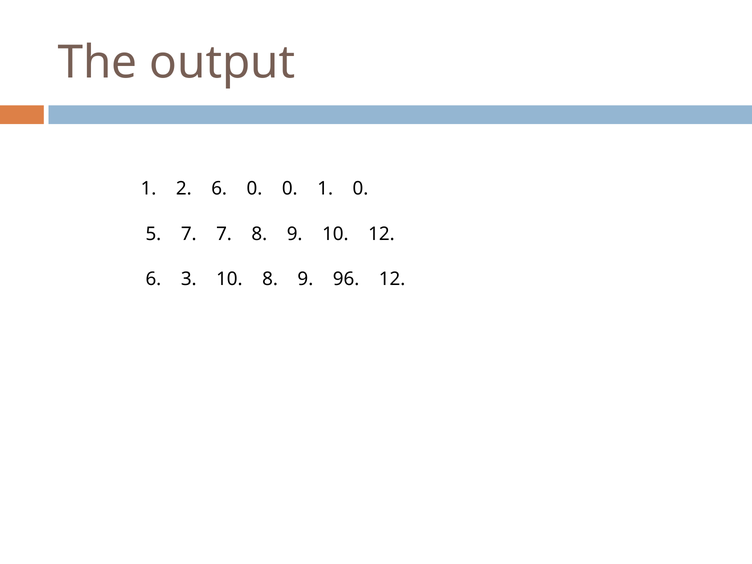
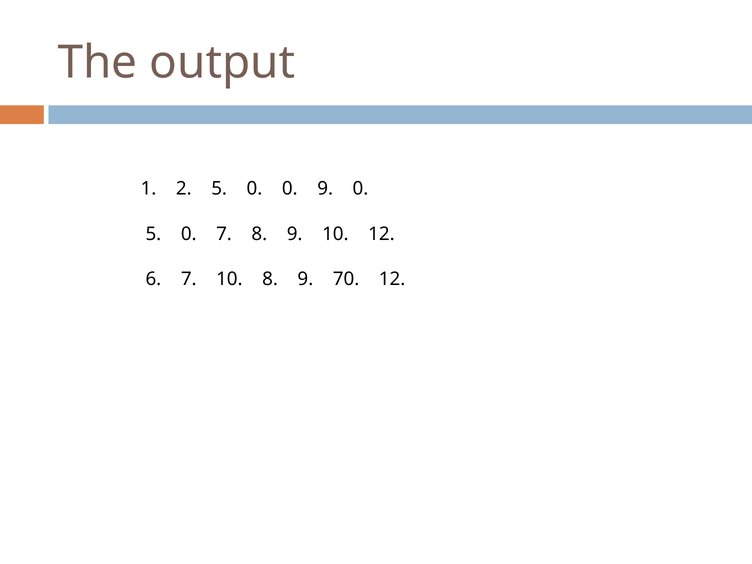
2 6: 6 -> 5 (219, 189)
0 1: 1 -> 9 (325, 189)
7: 7 -> 0 (189, 234)
6 3: 3 -> 7 (189, 279)
96: 96 -> 70 (346, 279)
